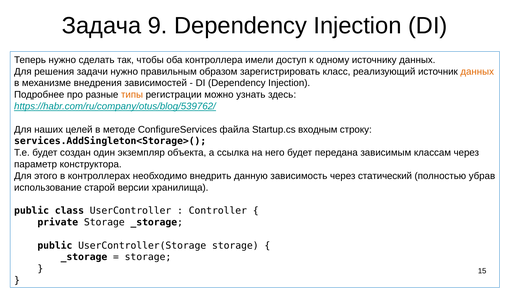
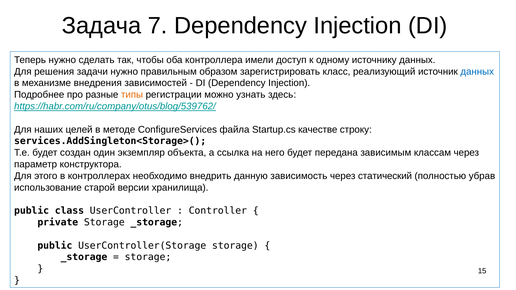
9: 9 -> 7 (158, 26)
данных colour: orange -> blue (477, 72)
входным: входным -> качестве (318, 130)
